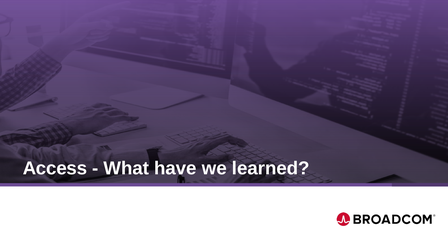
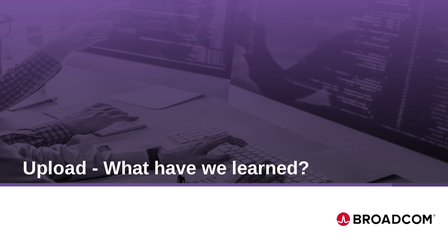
Access: Access -> Upload (55, 168)
